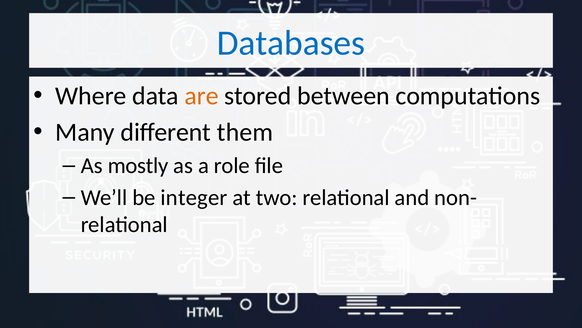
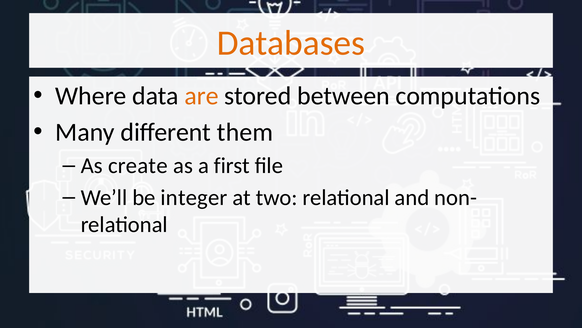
Databases colour: blue -> orange (291, 43)
mostly: mostly -> create (138, 166)
role: role -> first (232, 166)
